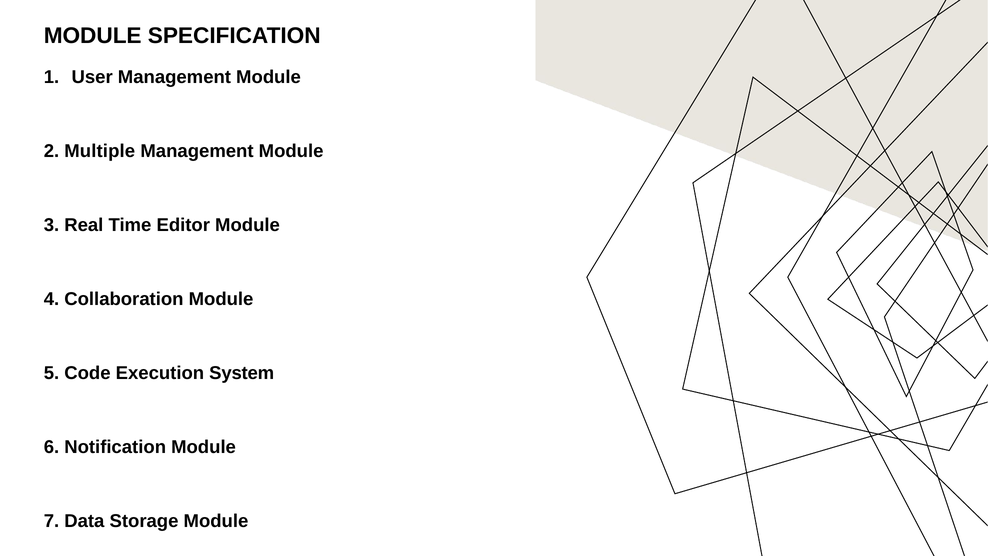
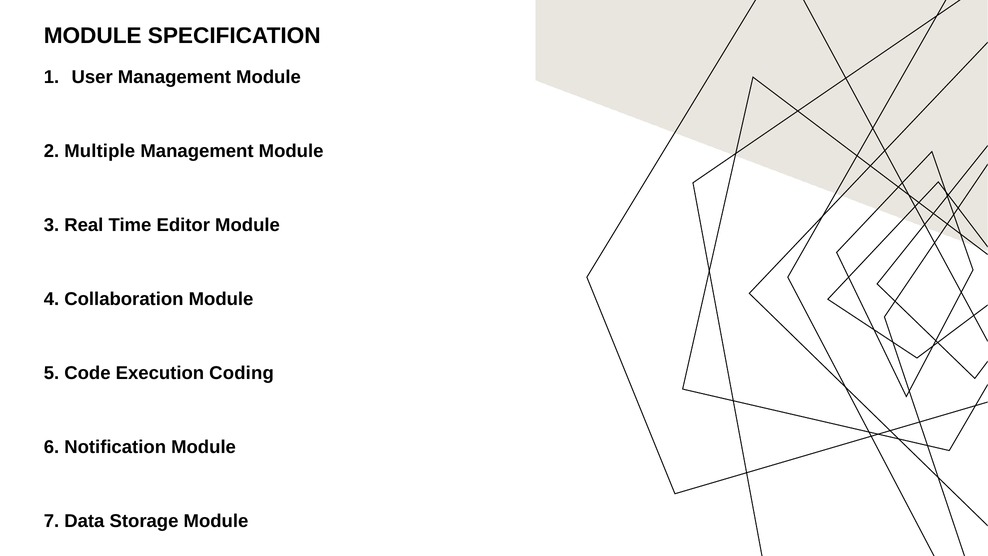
System: System -> Coding (242, 373)
